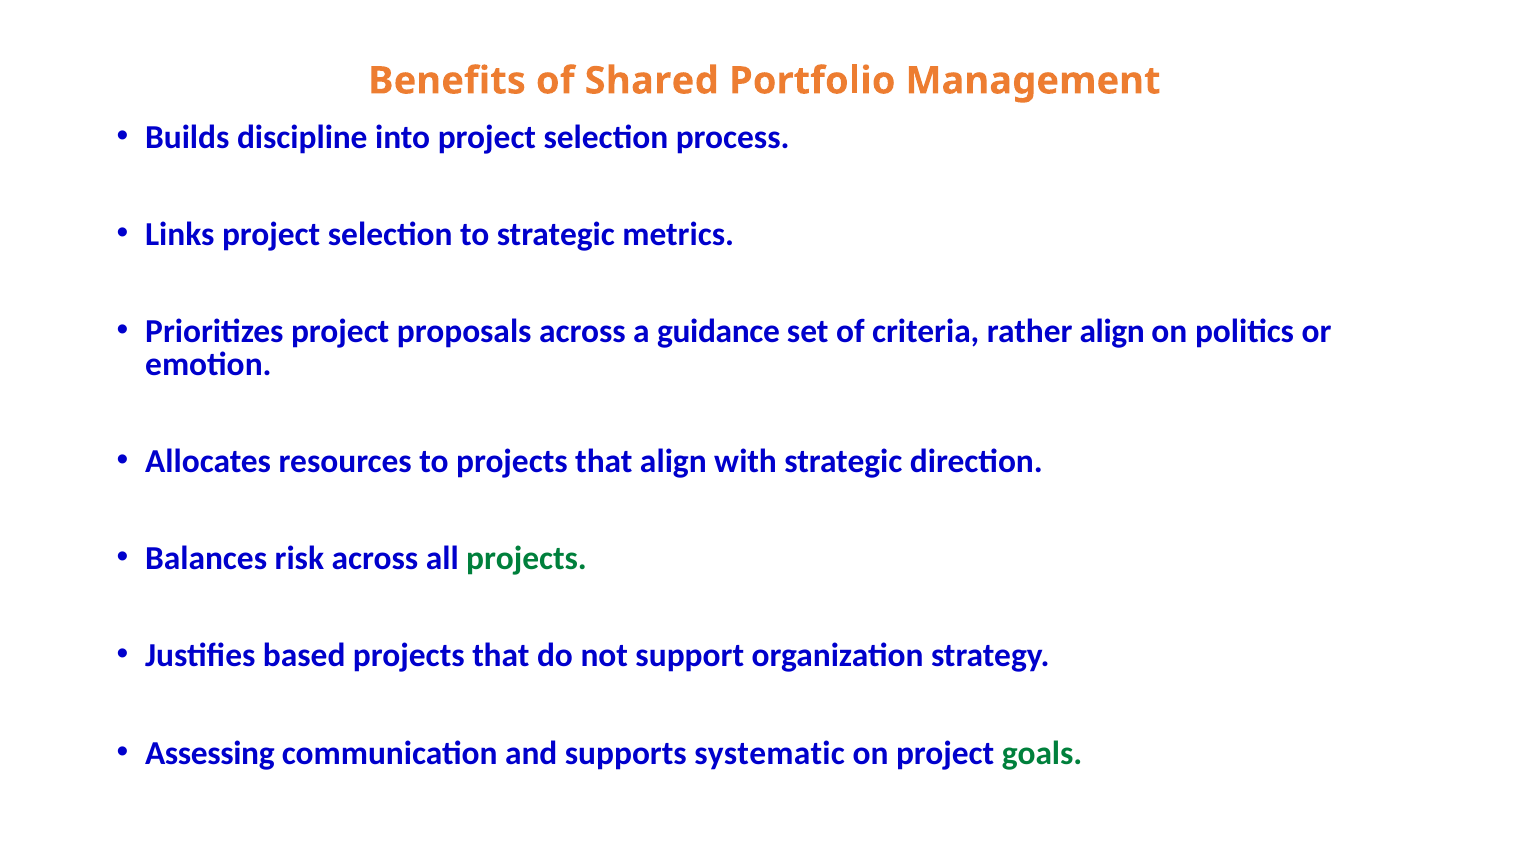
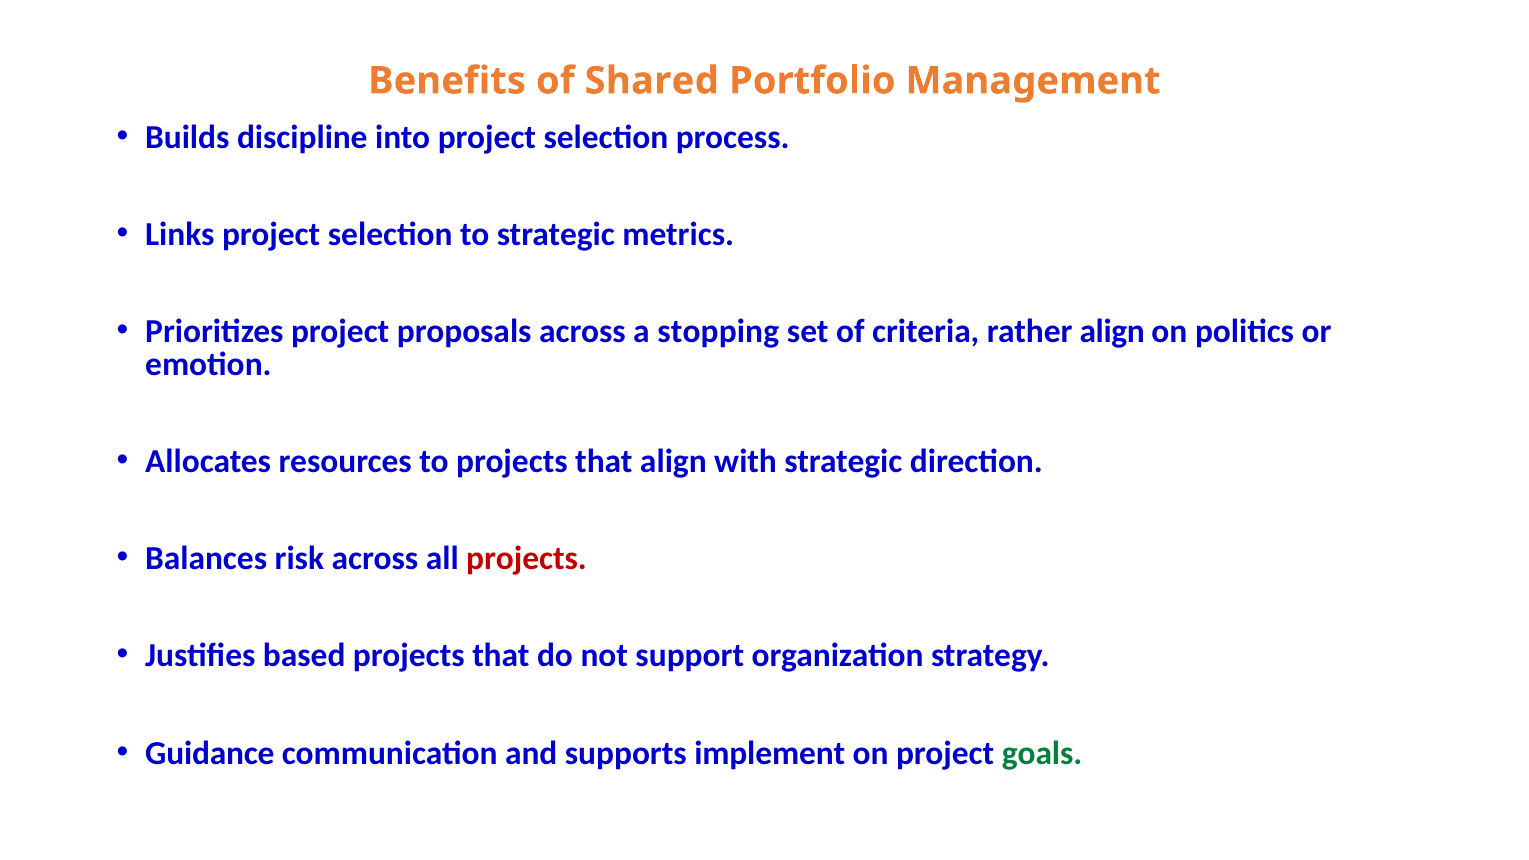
guidance: guidance -> stopping (718, 332)
projects colour: green -> red (527, 559)
Assessing: Assessing -> Guidance (210, 753)
systematic: systematic -> implement (770, 753)
